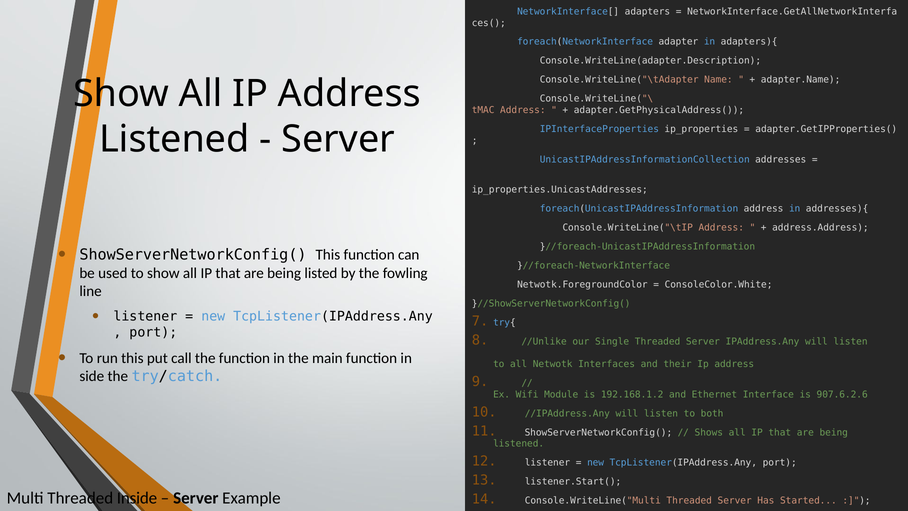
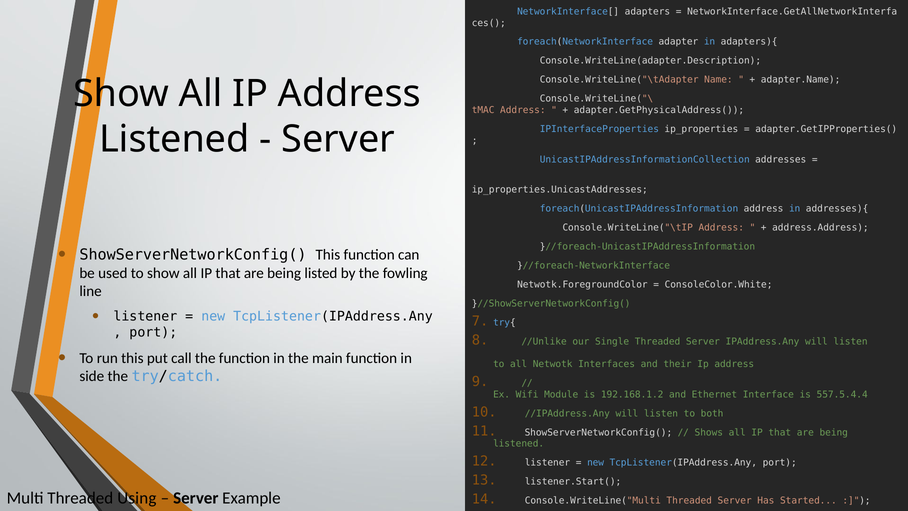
907.6.2.6: 907.6.2.6 -> 557.5.4.4 (842, 394)
Inside: Inside -> Using (137, 498)
